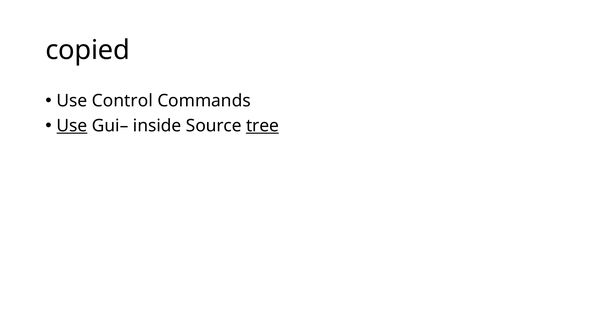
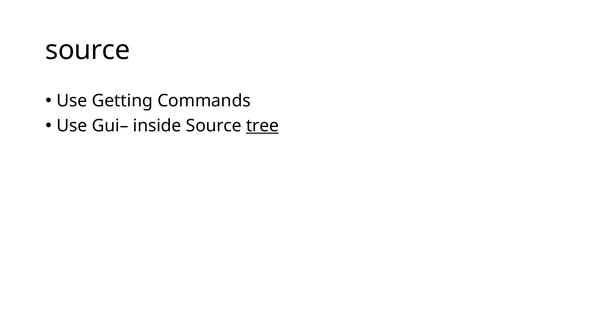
copied: copied -> source (88, 50)
Control: Control -> Getting (122, 101)
Use underline: present -> none (72, 126)
